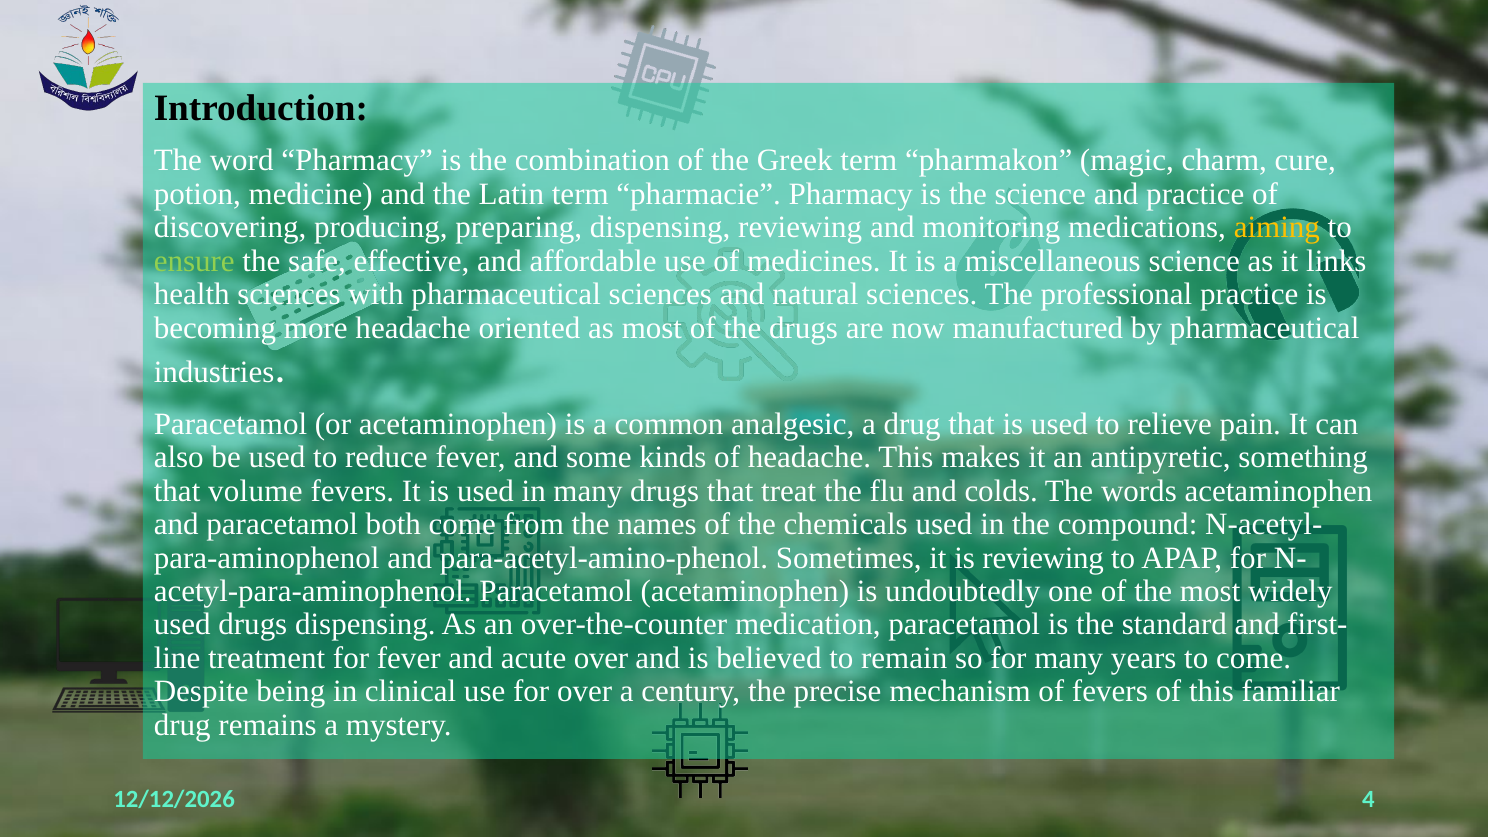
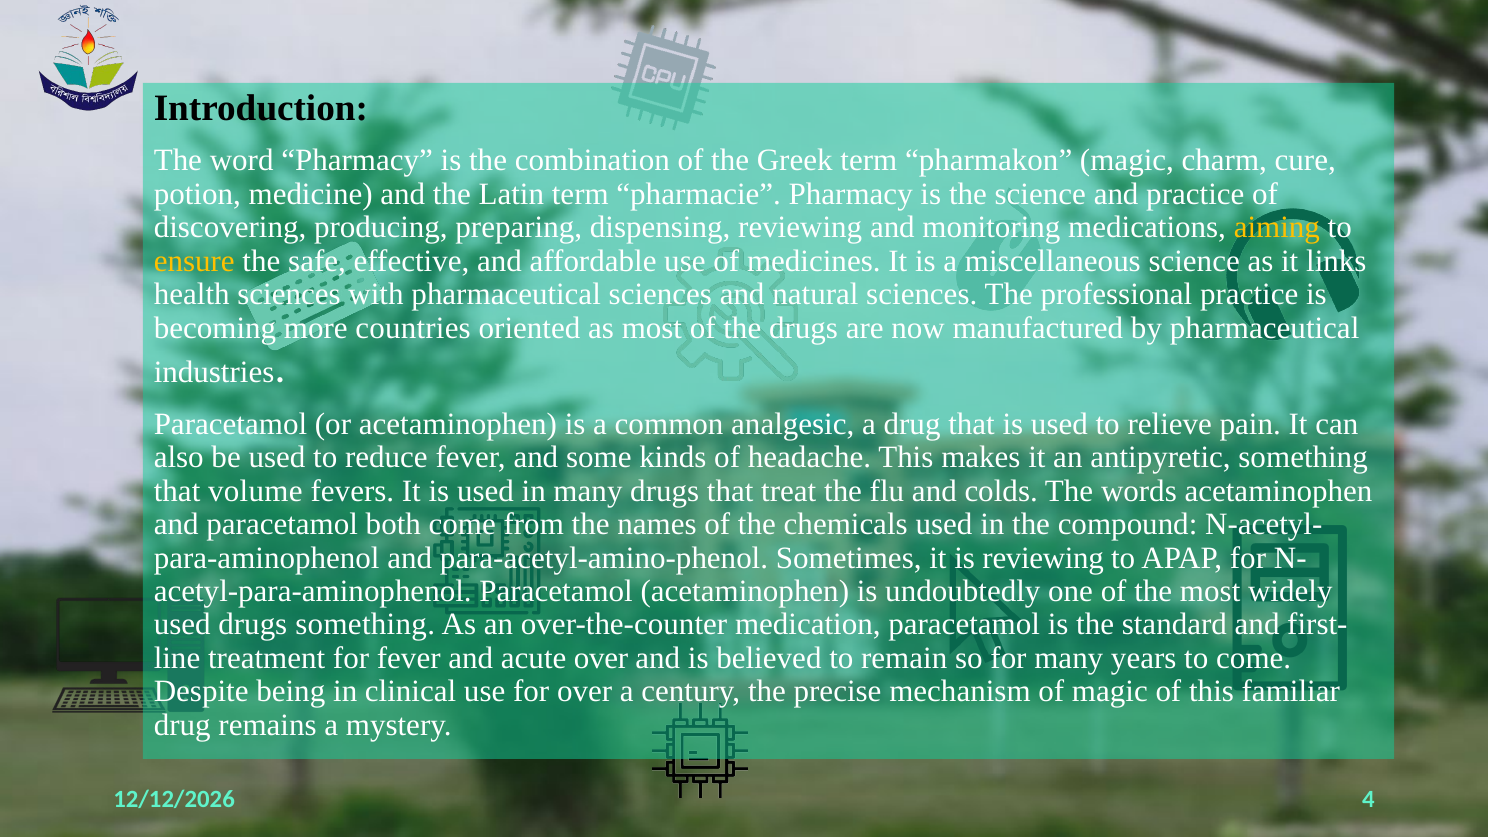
ensure colour: light green -> yellow (194, 261)
more headache: headache -> countries (413, 328)
drugs dispensing: dispensing -> something (365, 625)
of fevers: fevers -> magic (1110, 692)
